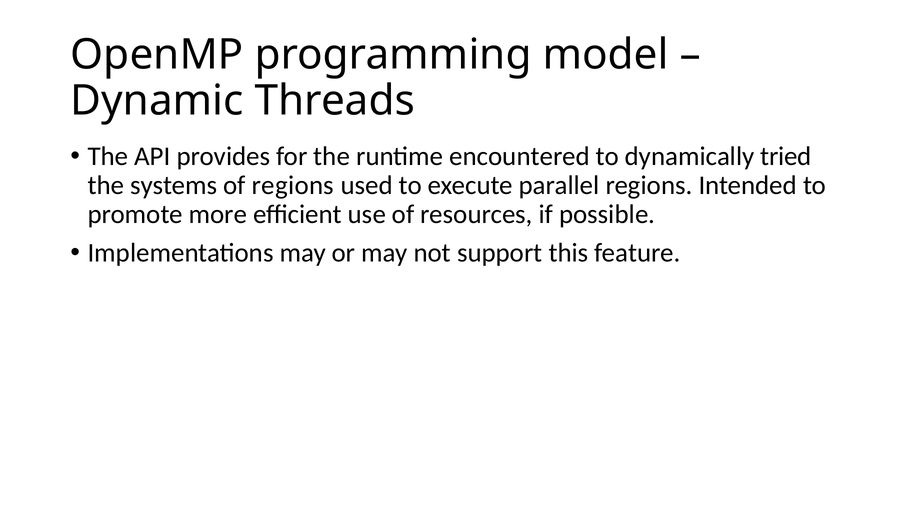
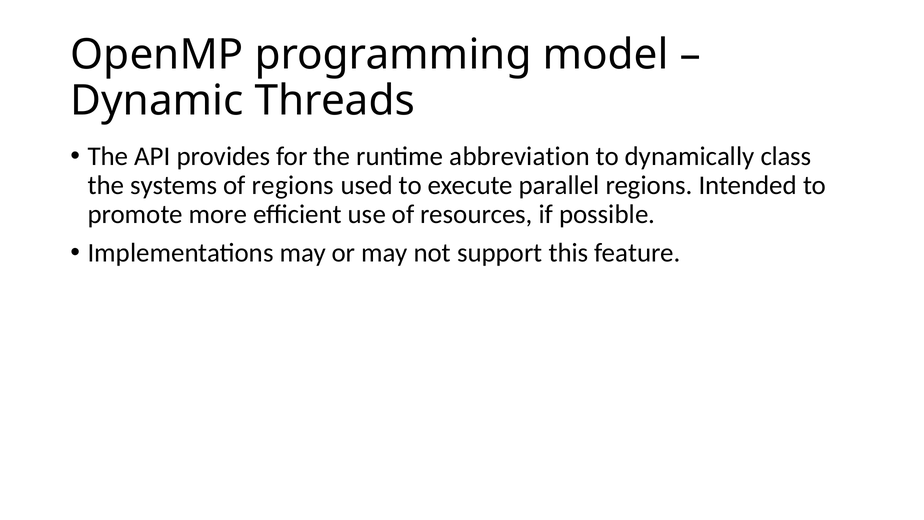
encountered: encountered -> abbreviation (520, 156)
tried: tried -> class (786, 156)
